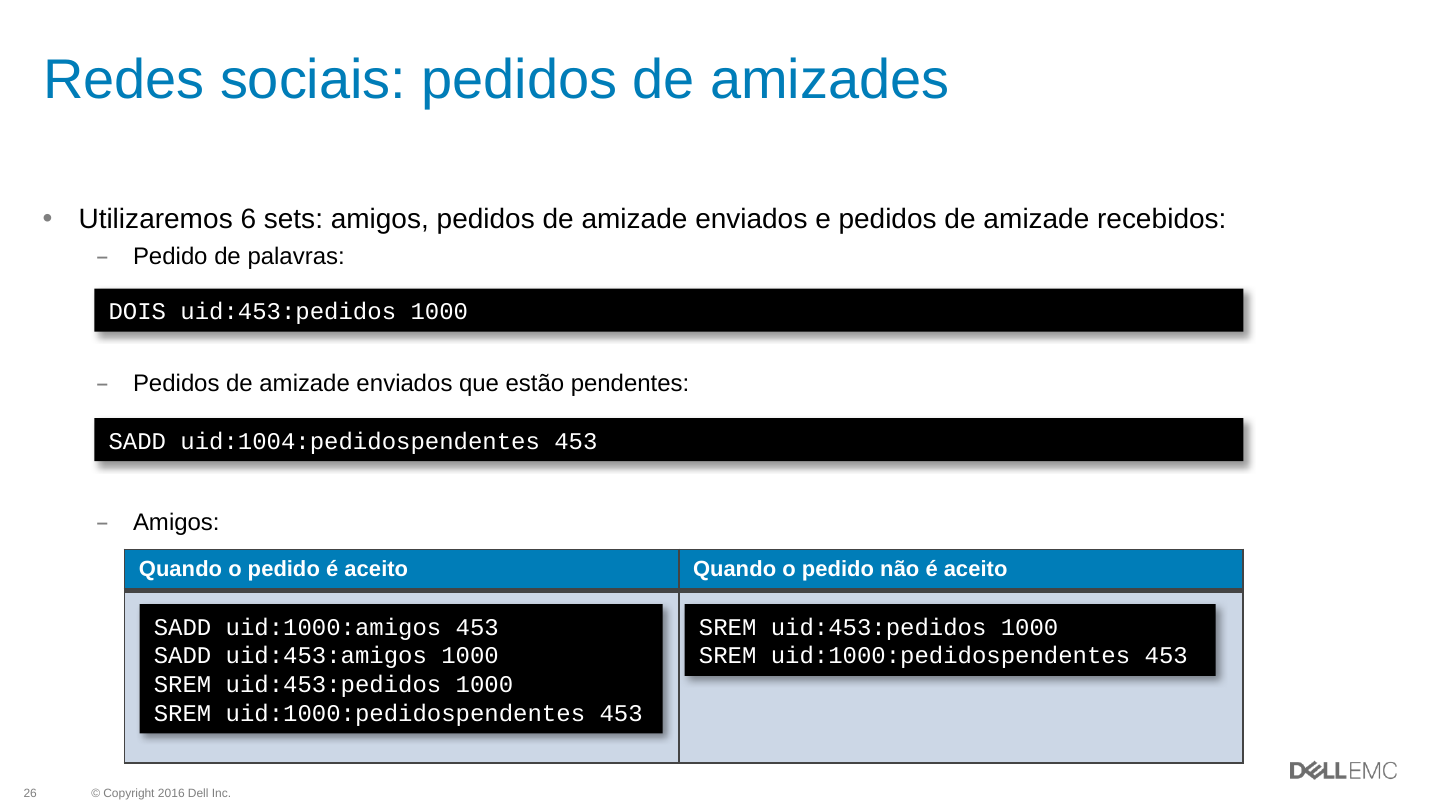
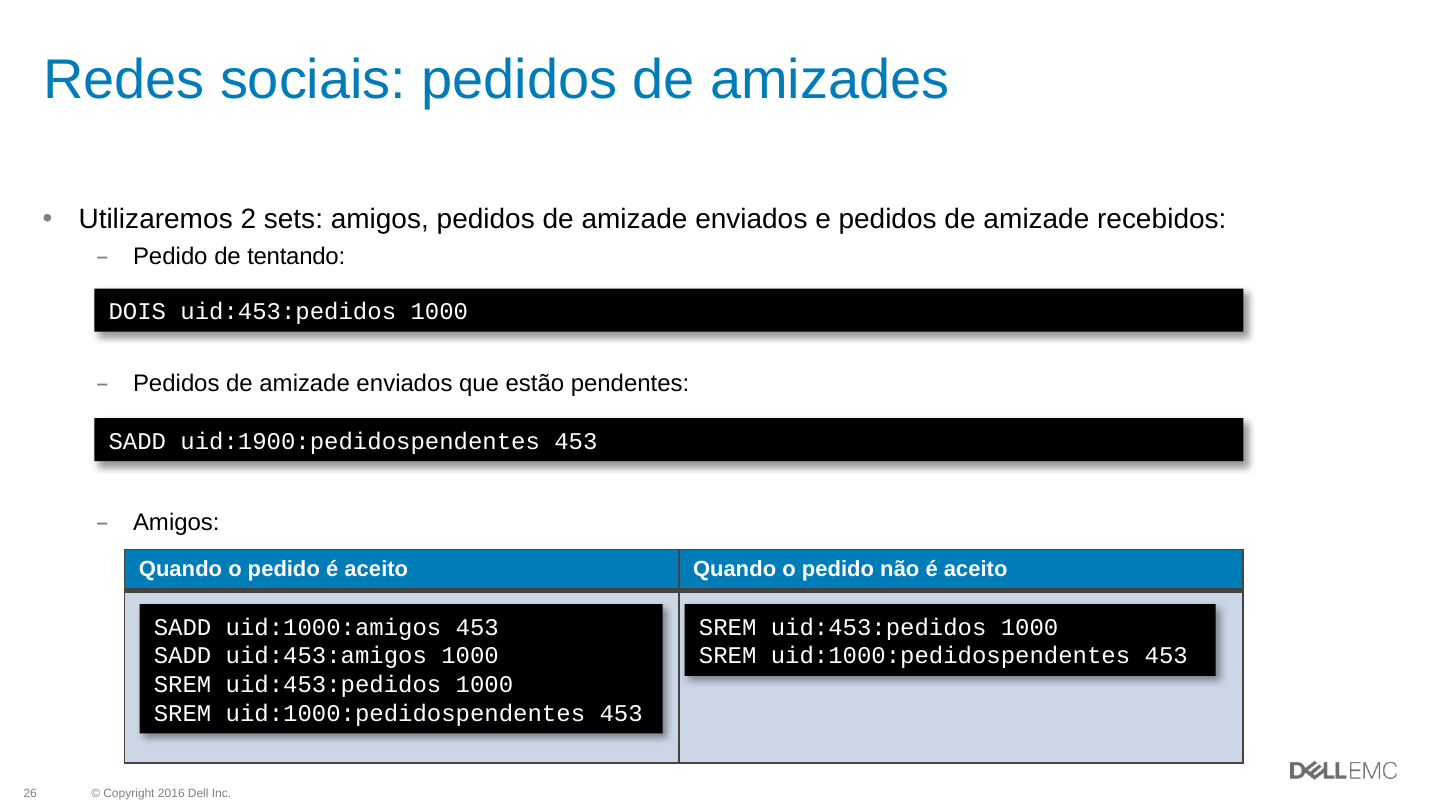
6: 6 -> 2 (248, 220)
palavras: palavras -> tentando (296, 257)
uid:1004:pedidospendentes: uid:1004:pedidospendentes -> uid:1900:pedidospendentes (360, 442)
